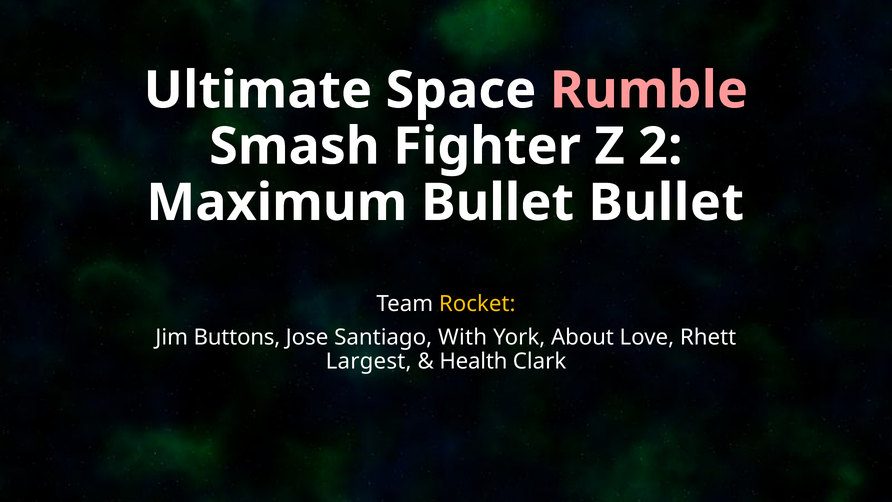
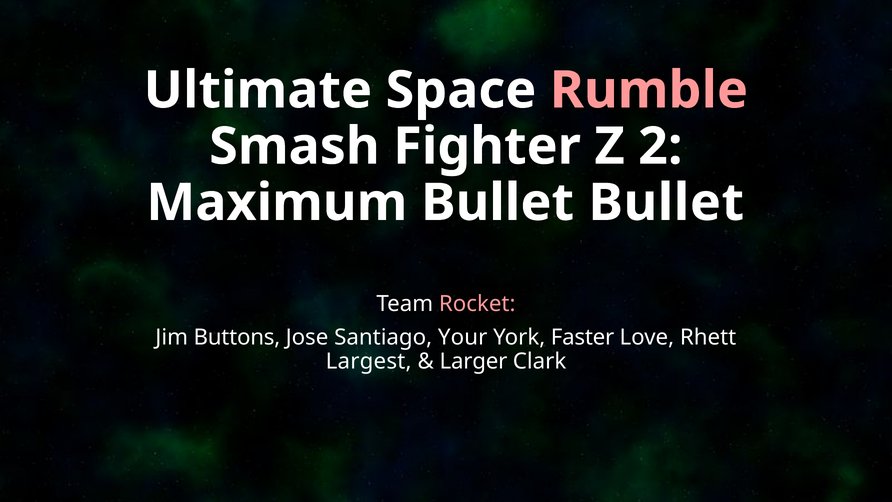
Rocket colour: yellow -> pink (477, 304)
With: With -> Your (463, 337)
About: About -> Faster (583, 337)
Health: Health -> Larger (473, 361)
